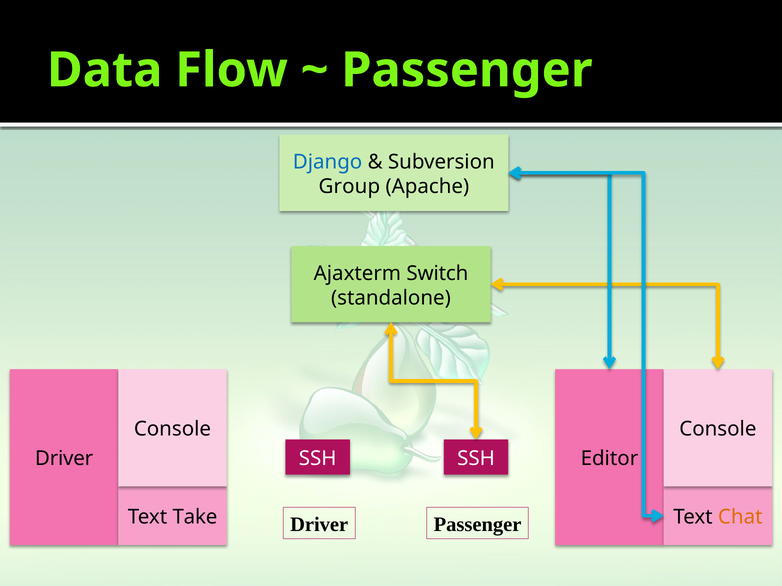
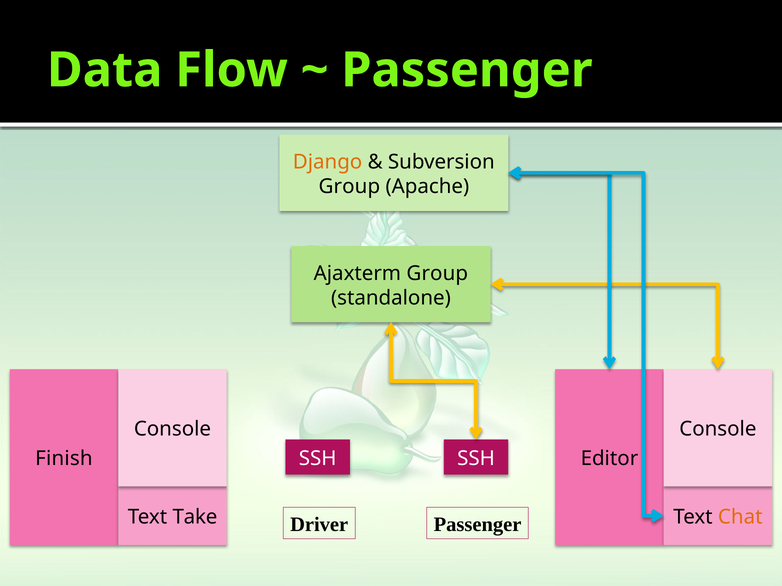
Django colour: blue -> orange (328, 162)
Ajaxterm Switch: Switch -> Group (437, 274)
Driver: Driver -> Finish (64, 459)
